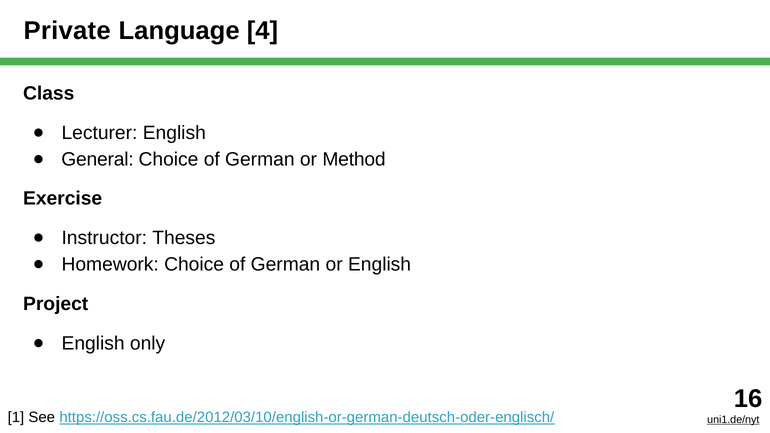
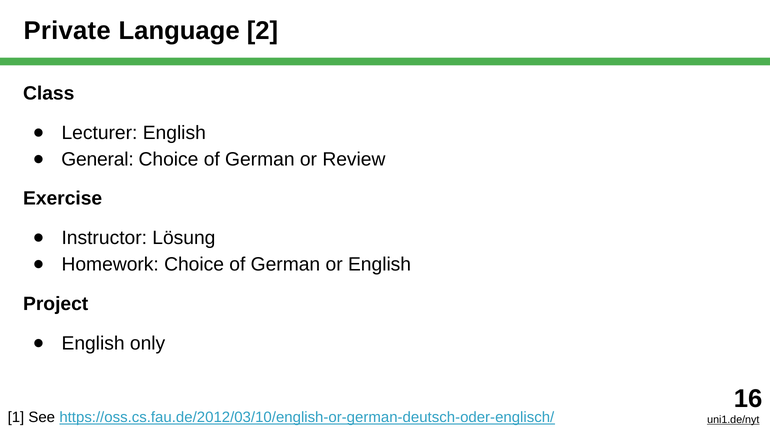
4: 4 -> 2 (262, 31)
Method: Method -> Review (354, 159)
Theses: Theses -> Lösung (184, 238)
